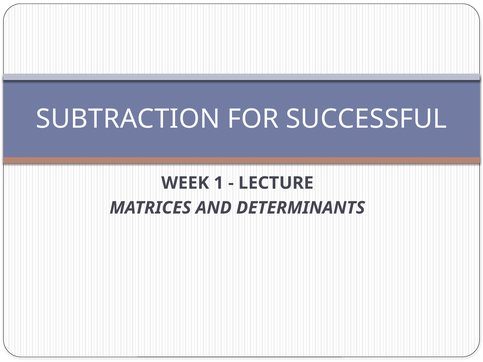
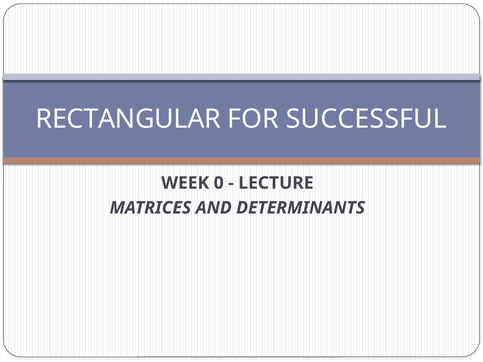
SUBTRACTION: SUBTRACTION -> RECTANGULAR (128, 119)
1: 1 -> 0 (219, 183)
